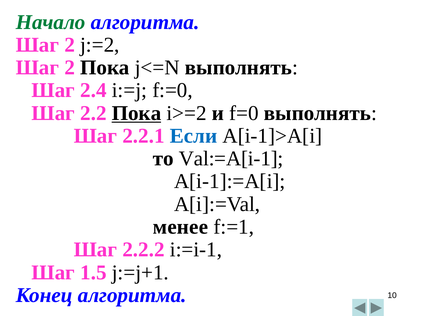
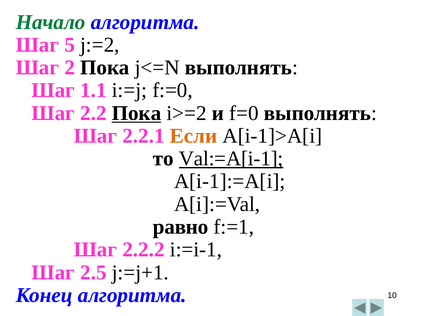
2: 2 -> 5 (70, 45)
2.4: 2.4 -> 1.1 (93, 90)
Если colour: blue -> orange (194, 136)
Val:=A[i-1 underline: none -> present (231, 159)
менее: менее -> равно (181, 227)
1.5: 1.5 -> 2.5 (93, 273)
